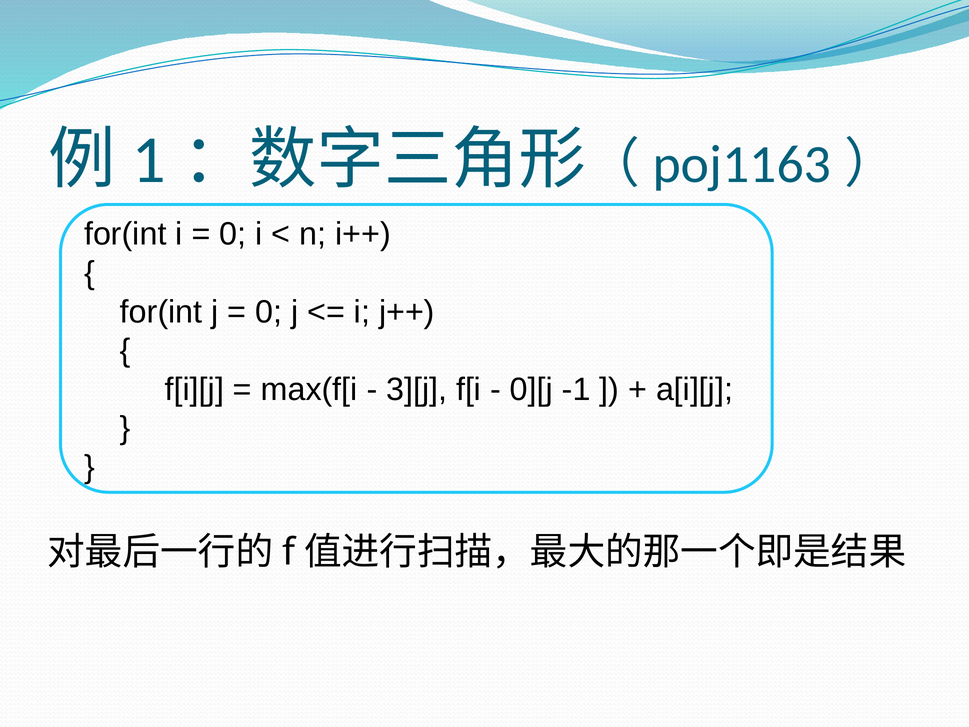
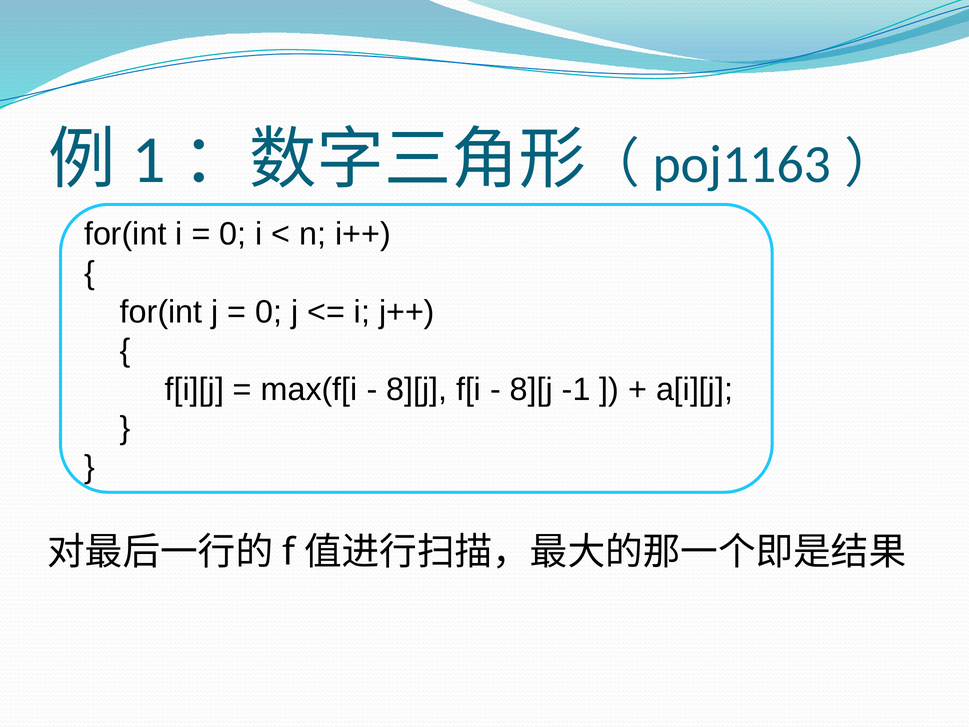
3][j: 3][j -> 8][j (417, 389)
0][j: 0][j -> 8][j (531, 389)
